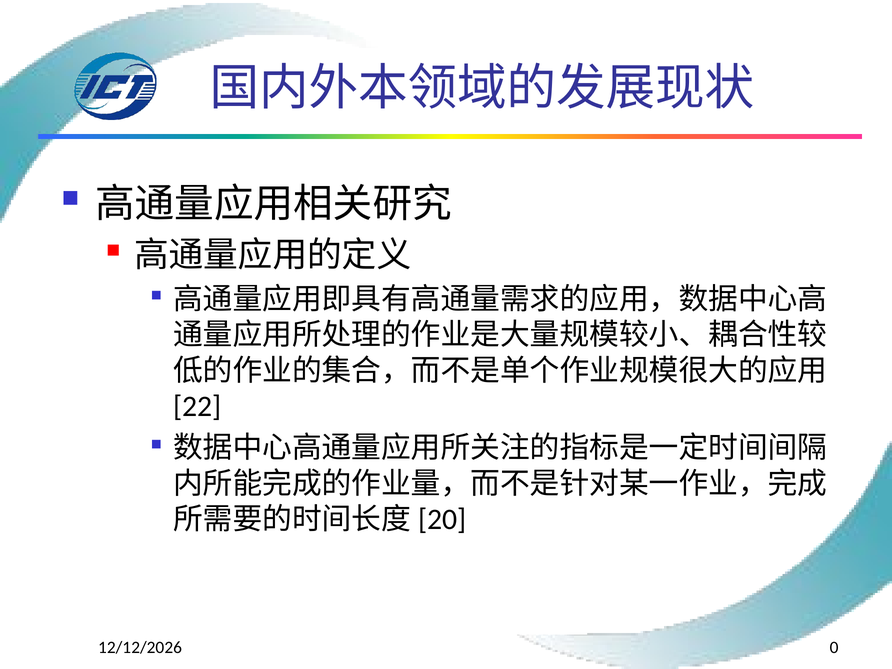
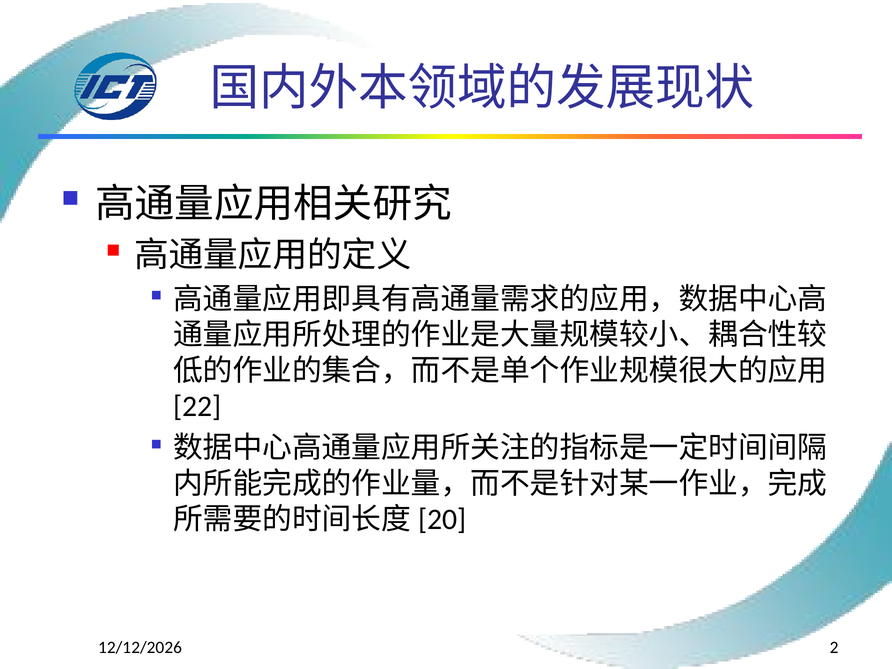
0: 0 -> 2 (834, 648)
